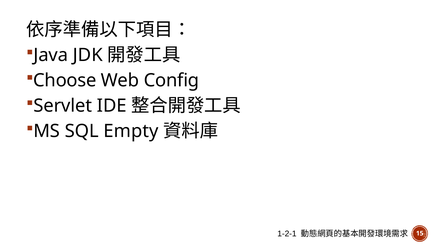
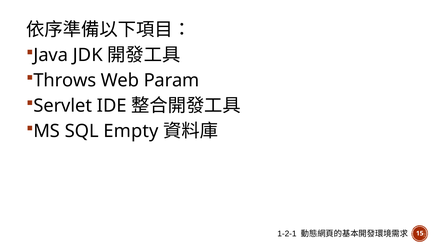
Choose: Choose -> Throws (65, 80)
Config: Config -> Param (172, 80)
